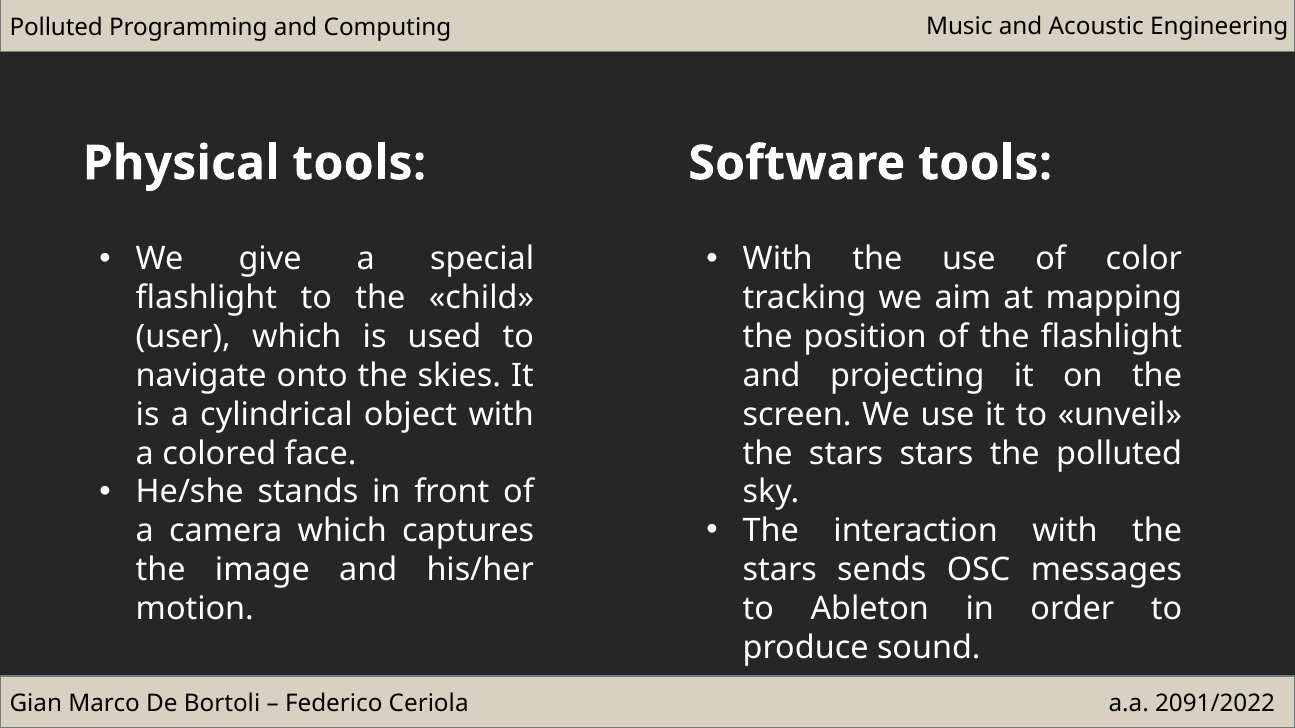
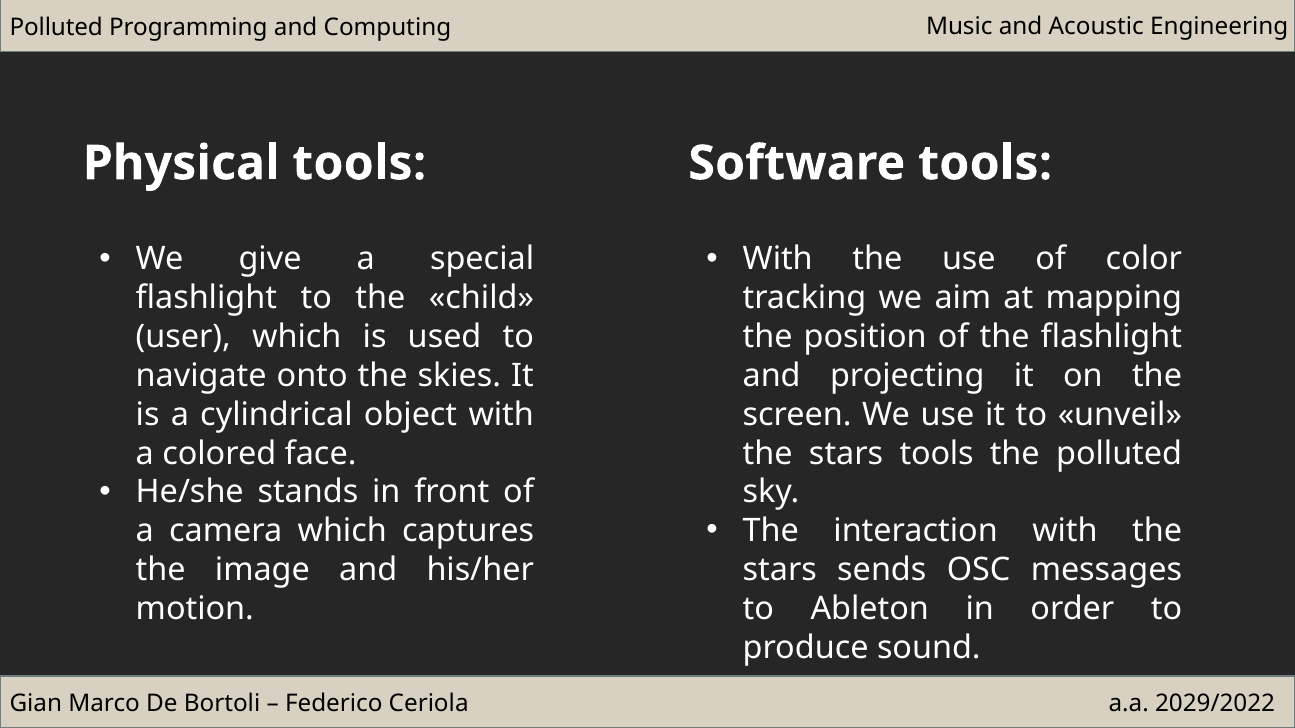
stars stars: stars -> tools (937, 454)
2091/2022: 2091/2022 -> 2029/2022 (1215, 704)
